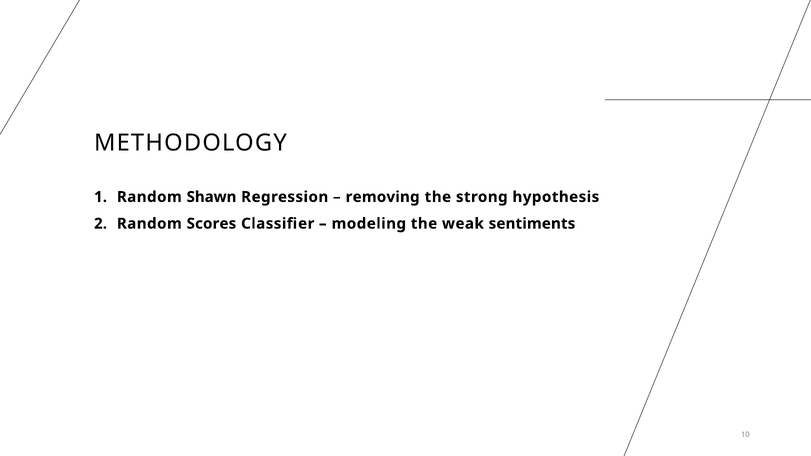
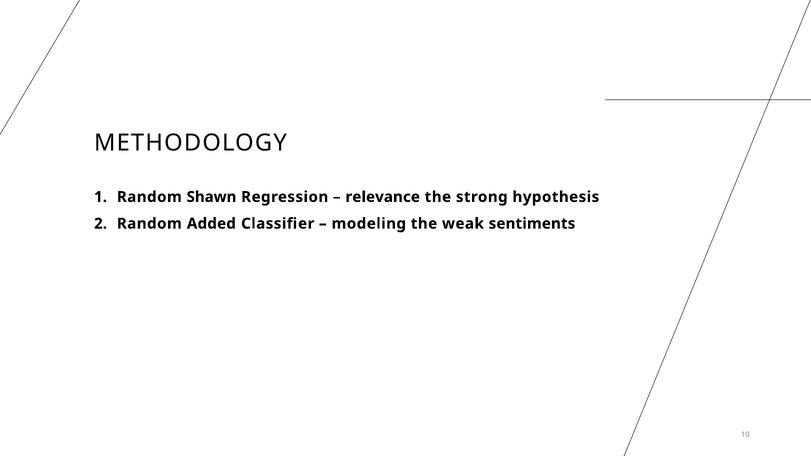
removing: removing -> relevance (383, 197)
Scores: Scores -> Added (211, 224)
